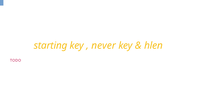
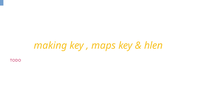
starting: starting -> making (50, 45)
never: never -> maps (104, 45)
